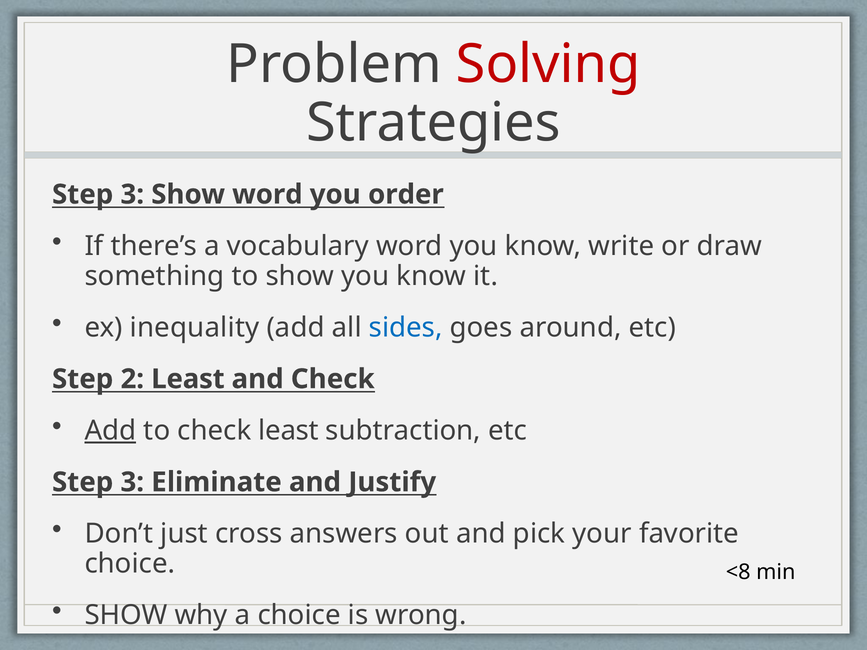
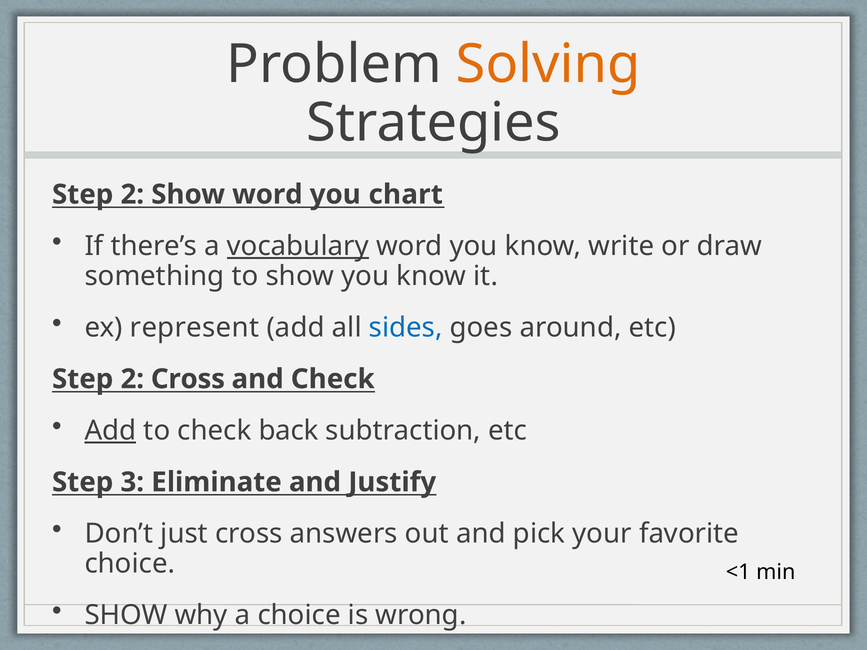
Solving colour: red -> orange (548, 64)
3: 3 -> 2 (132, 195)
order: order -> chart (406, 195)
vocabulary underline: none -> present (298, 246)
inequality: inequality -> represent (194, 328)
2 Least: Least -> Cross (188, 379)
check least: least -> back (289, 431)
<8: <8 -> <1 (738, 572)
